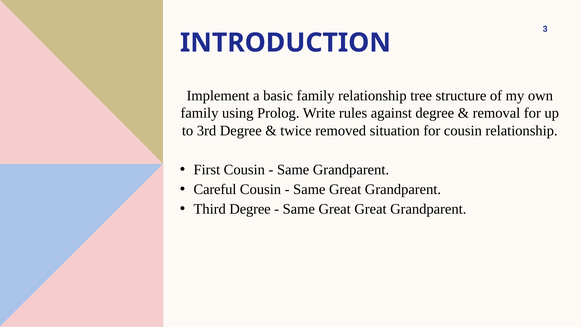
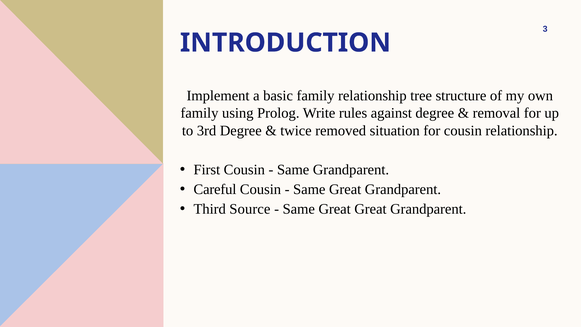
Third Degree: Degree -> Source (250, 209)
